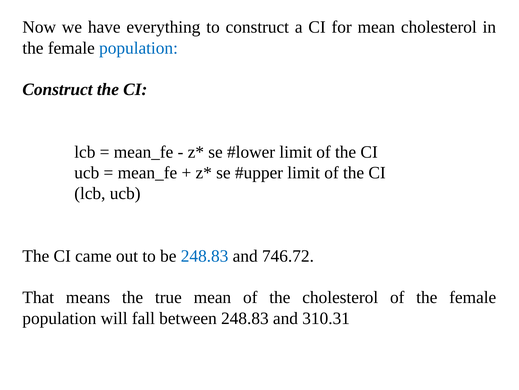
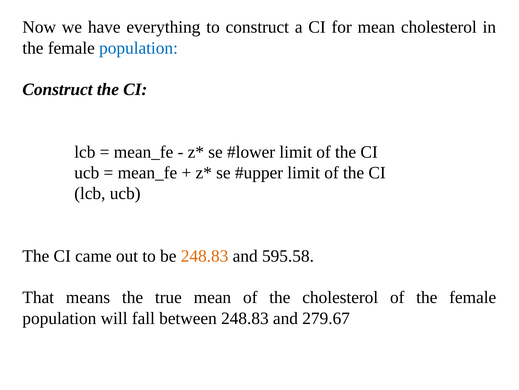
248.83 colour: blue -> orange (205, 255)
746.72: 746.72 -> 595.58 (288, 255)
310.31: 310.31 -> 279.67 (326, 318)
